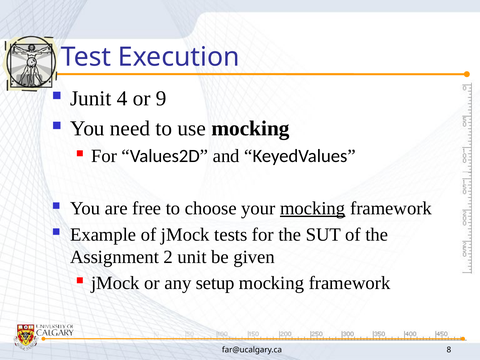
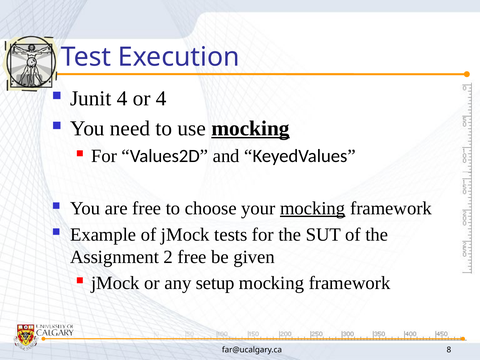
or 9: 9 -> 4 (161, 99)
mocking underline: none -> present (251, 128)
2 unit: unit -> free (192, 257)
